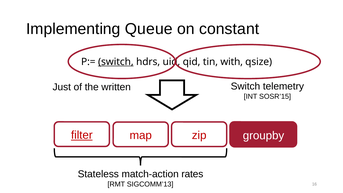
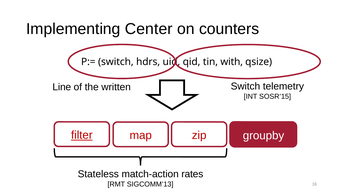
Queue: Queue -> Center (149, 29)
constant: constant -> counters (229, 29)
switch underline: present -> none (116, 62)
Just: Just -> Line (62, 87)
